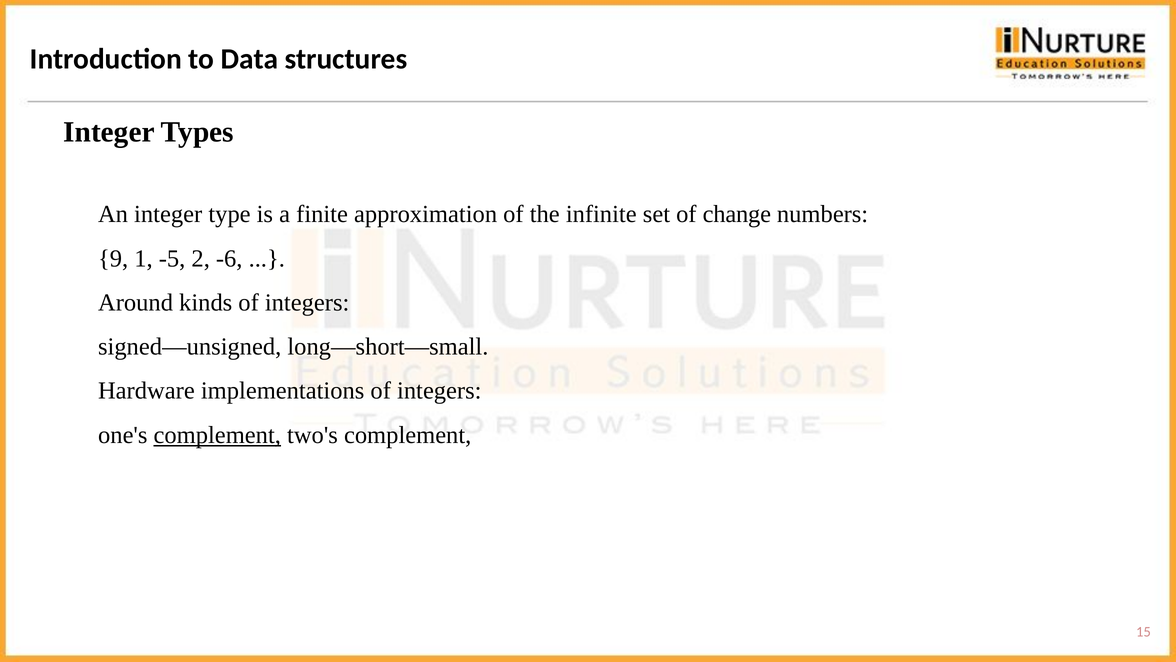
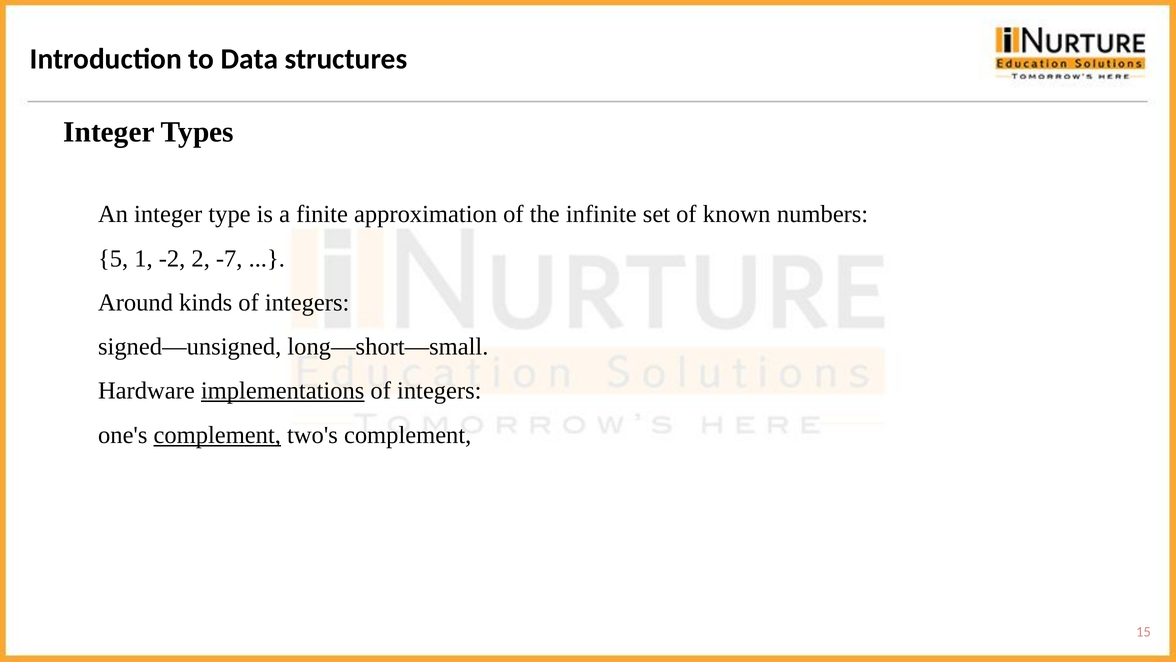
change: change -> known (737, 214)
9: 9 -> 5 (113, 258)
-5: -5 -> -2 (172, 258)
-6: -6 -> -7 (229, 258)
implementations underline: none -> present (283, 391)
